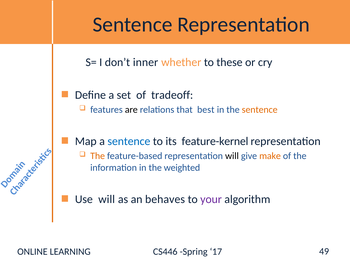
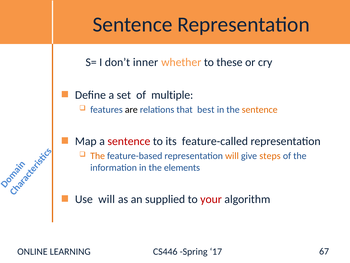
tradeoff: tradeoff -> multiple (172, 95)
sentence colour: blue -> red (129, 141)
feature-kernel: feature-kernel -> feature-called (215, 141)
will colour: black -> orange (232, 156)
make: make -> steps (270, 156)
weighted: weighted -> elements (182, 167)
behaves: behaves -> supplied (165, 199)
your colour: purple -> red (211, 199)
49: 49 -> 67 (324, 251)
